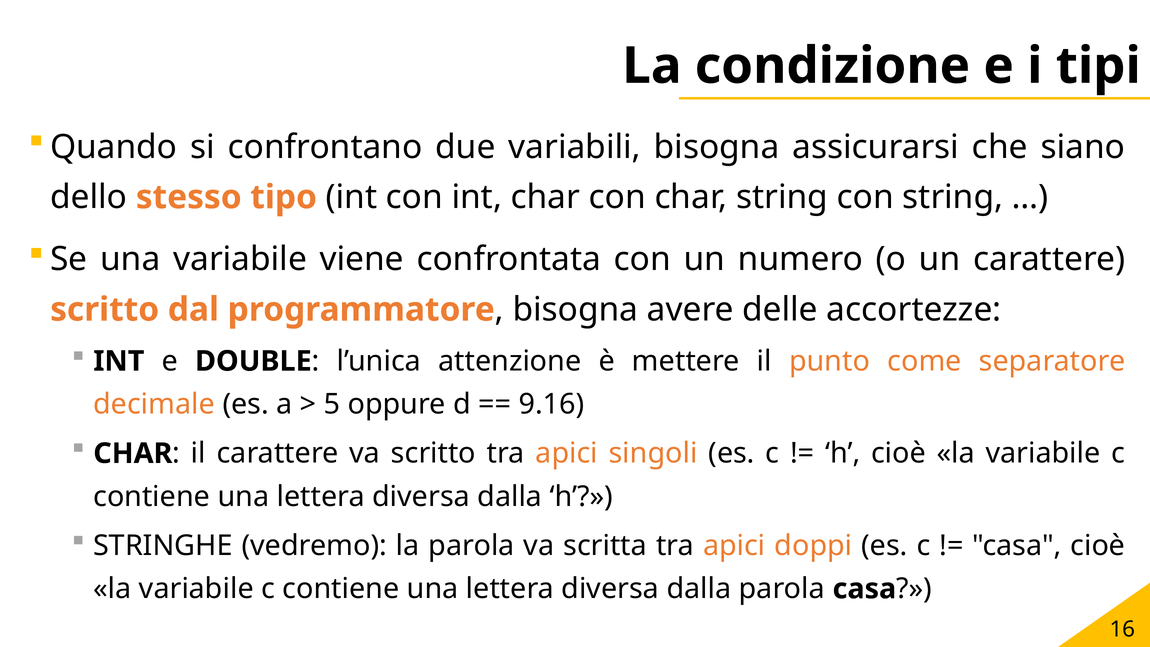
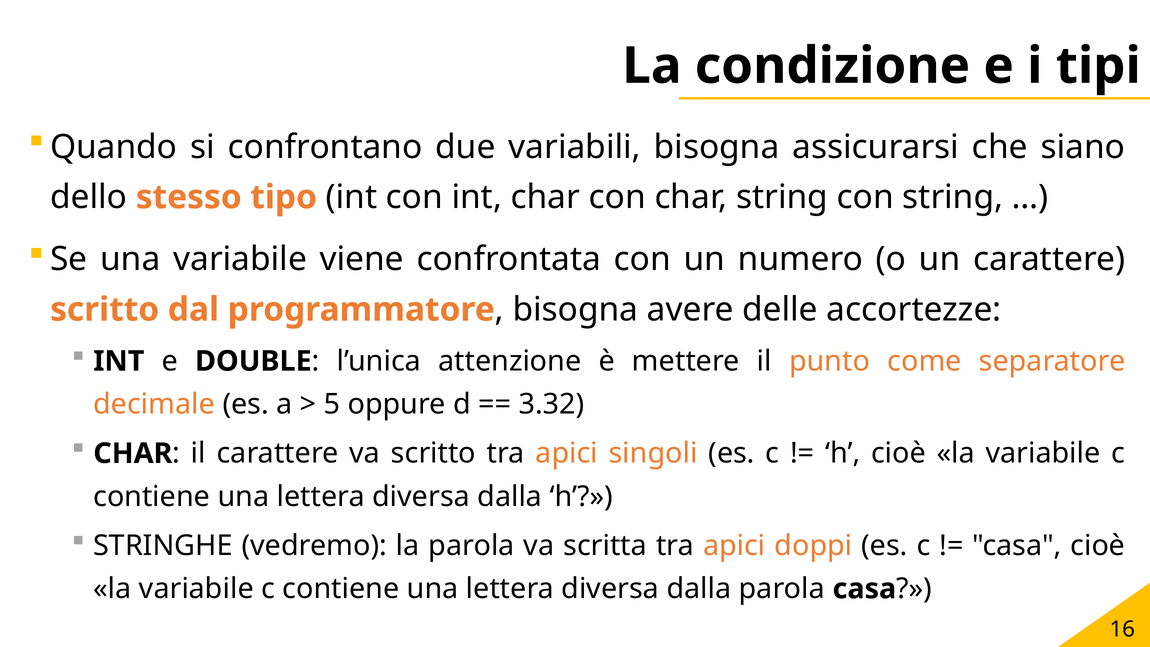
9.16: 9.16 -> 3.32 (551, 404)
